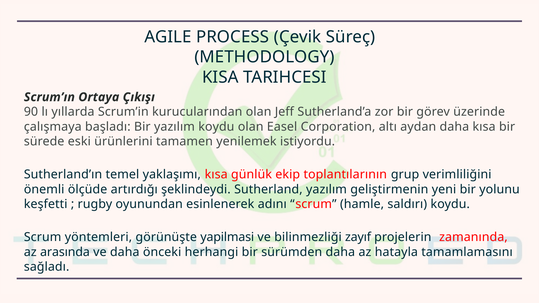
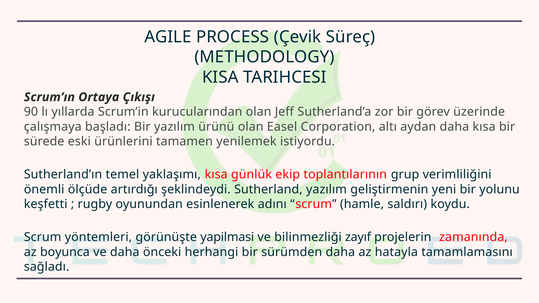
yazılım koydu: koydu -> ürünü (216, 127)
arasında: arasında -> boyunca (65, 252)
